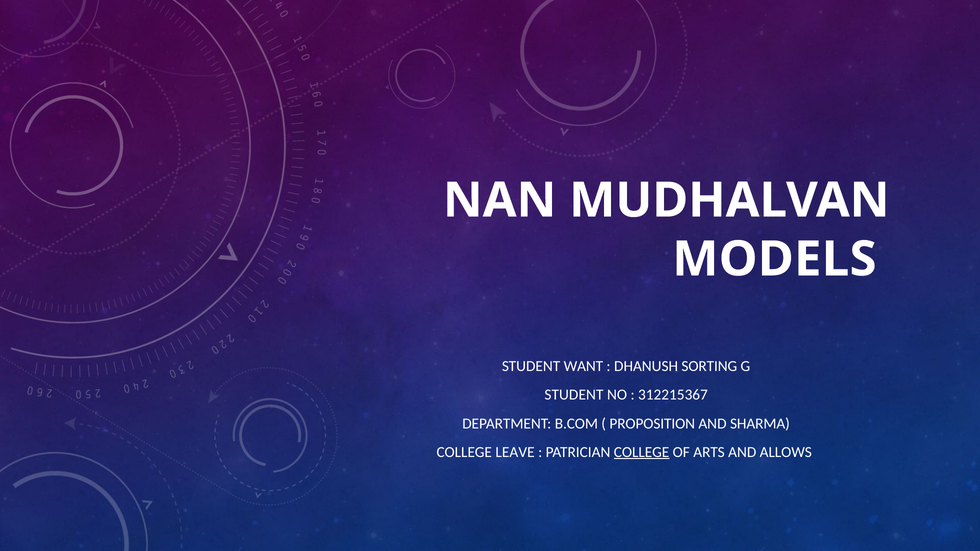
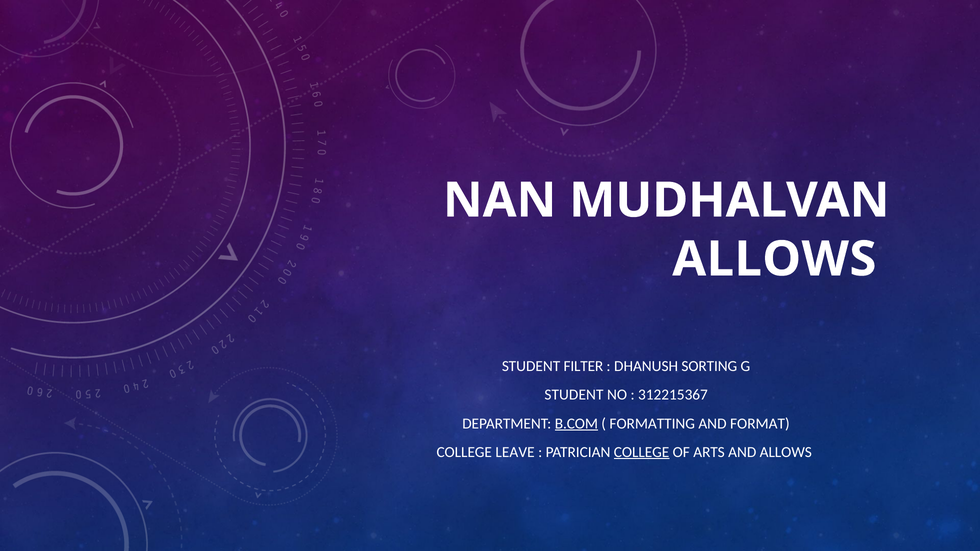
MODELS: MODELS -> ALLOWS (774, 259)
WANT: WANT -> FILTER (583, 366)
B.COM underline: none -> present (576, 424)
PROPOSITION: PROPOSITION -> FORMATTING (652, 424)
SHARMA: SHARMA -> FORMAT (760, 424)
